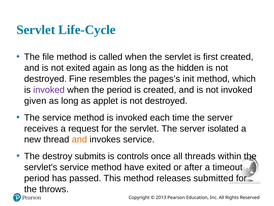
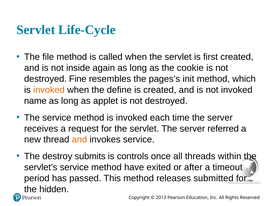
not exited: exited -> inside (78, 68)
hidden: hidden -> cookie (190, 68)
invoked colour: purple -> orange (49, 90)
the period: period -> define (119, 90)
given: given -> name (35, 101)
isolated: isolated -> referred (223, 128)
throws: throws -> hidden (54, 189)
